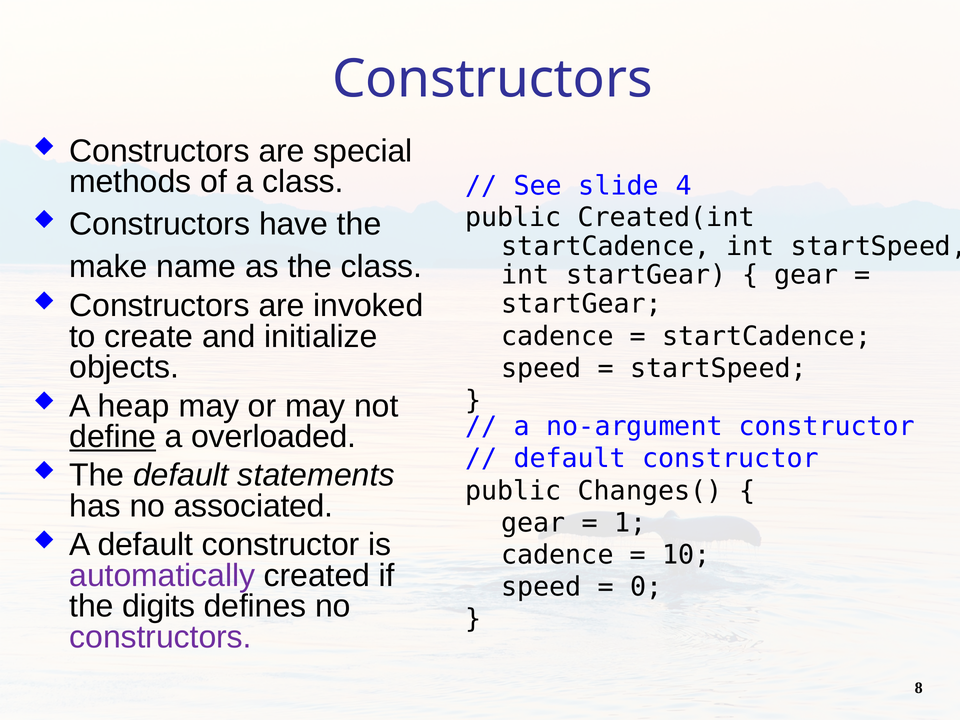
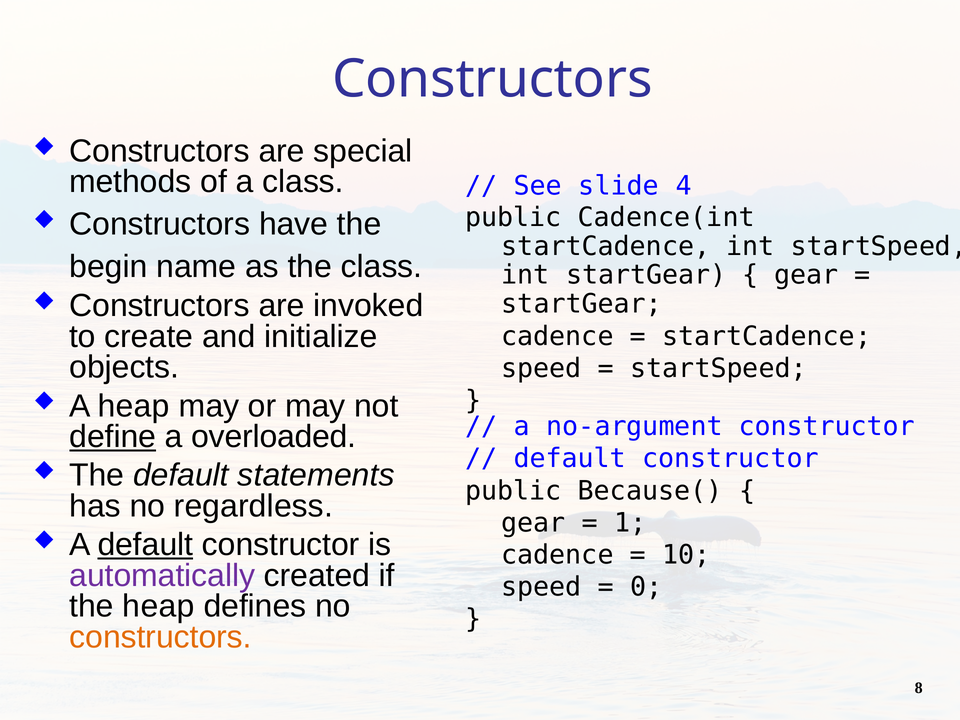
Created(int: Created(int -> Cadence(int (666, 217)
make: make -> begin (108, 267)
Changes(: Changes( -> Because( (650, 491)
associated: associated -> regardless (253, 506)
default underline: none -> present (145, 545)
the digits: digits -> heap (158, 606)
constructors colour: purple -> orange (160, 637)
